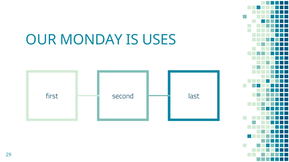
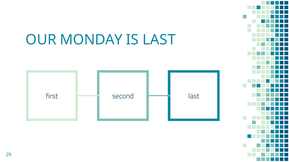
IS USES: USES -> LAST (159, 40)
